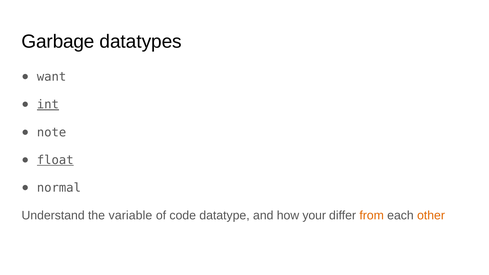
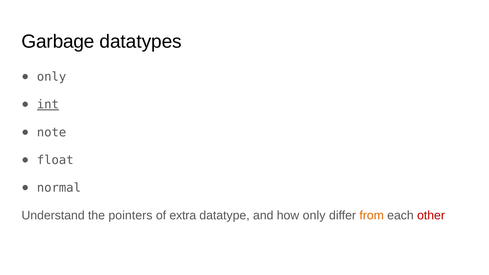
want: want -> only (52, 77)
float underline: present -> none (55, 160)
variable: variable -> pointers (130, 216)
code: code -> extra (183, 216)
how your: your -> only (314, 216)
other colour: orange -> red (431, 216)
